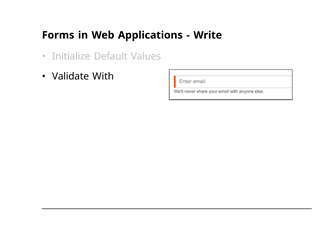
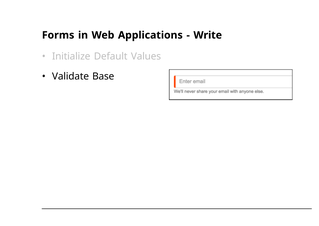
With: With -> Base (103, 76)
